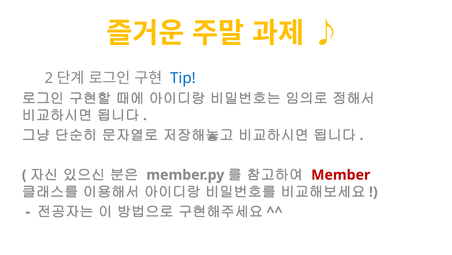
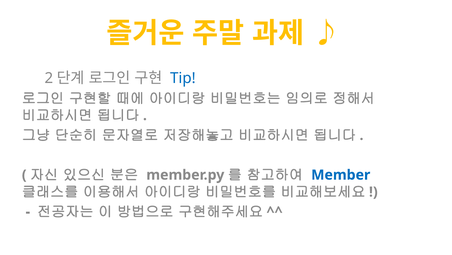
Member colour: red -> blue (341, 175)
